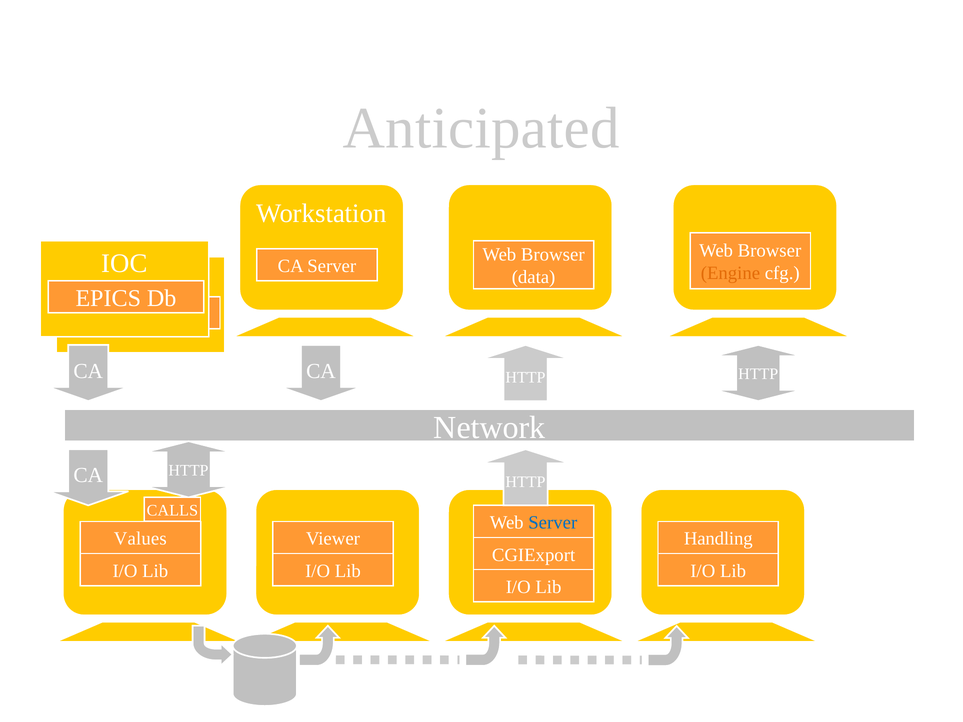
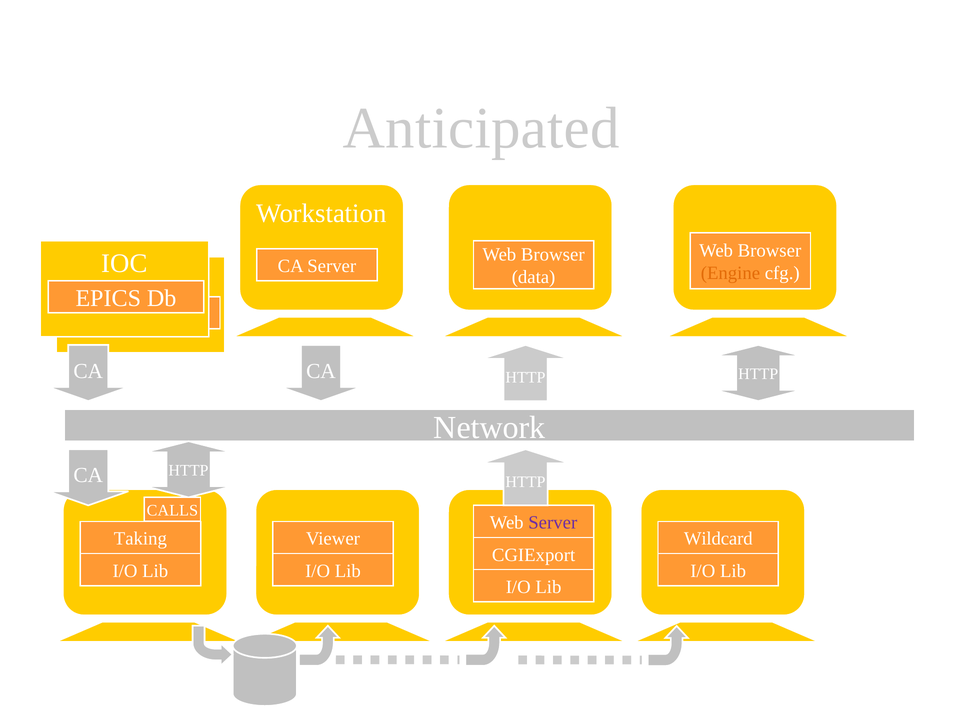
Server colour: blue -> purple (553, 523)
Values: Values -> Taking (140, 539)
Handling: Handling -> Wildcard (718, 539)
